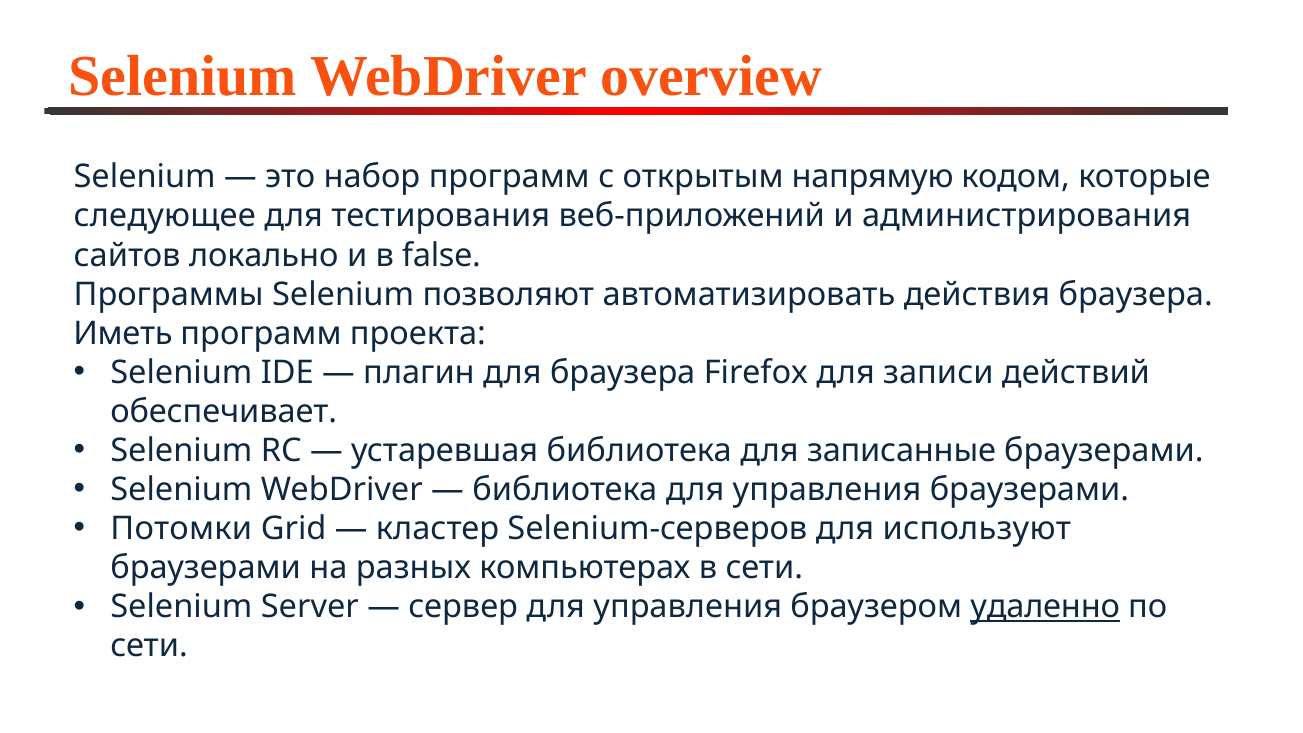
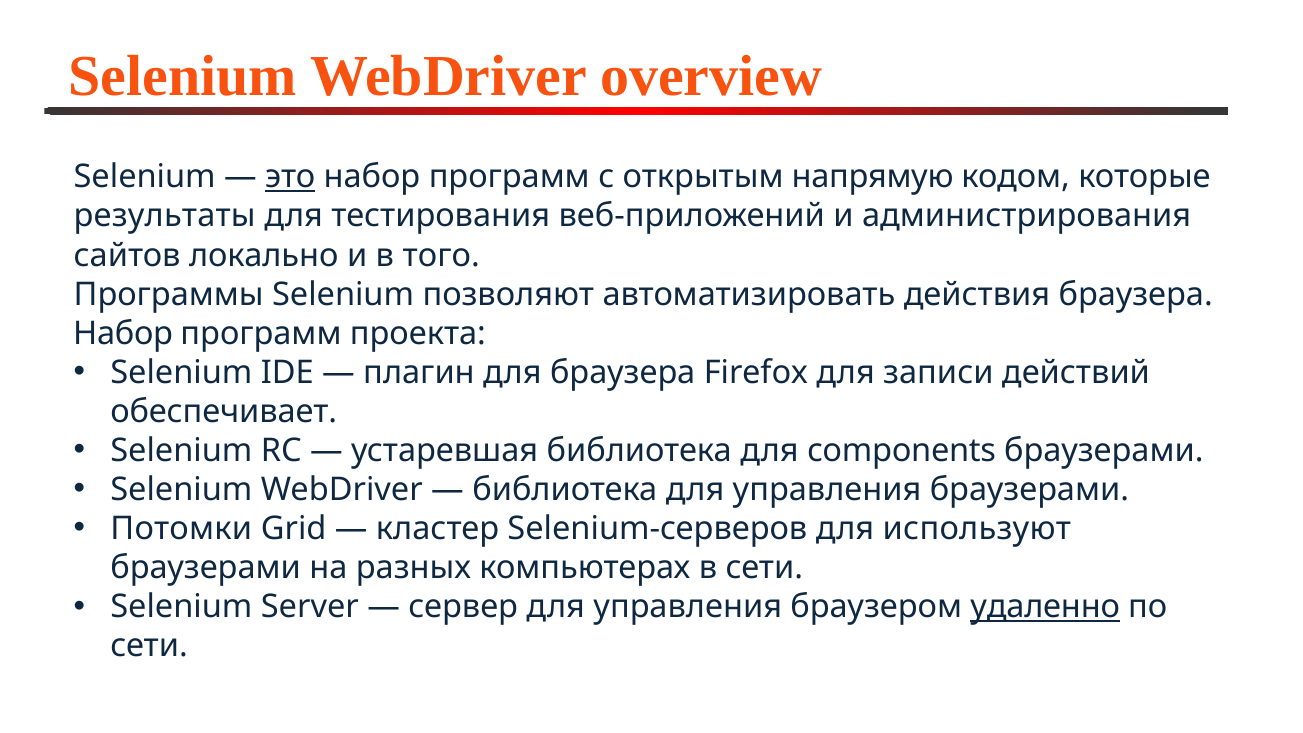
это underline: none -> present (290, 177)
следующее: следующее -> результаты (165, 216)
false: false -> того (441, 255)
Иметь: Иметь -> Набор (123, 333)
записанные: записанные -> components (902, 451)
